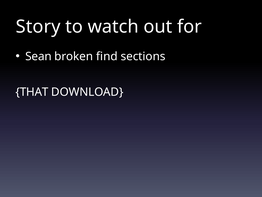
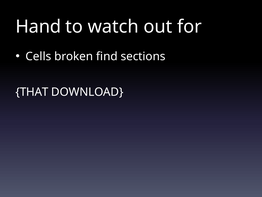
Story: Story -> Hand (38, 27)
Sean: Sean -> Cells (38, 56)
